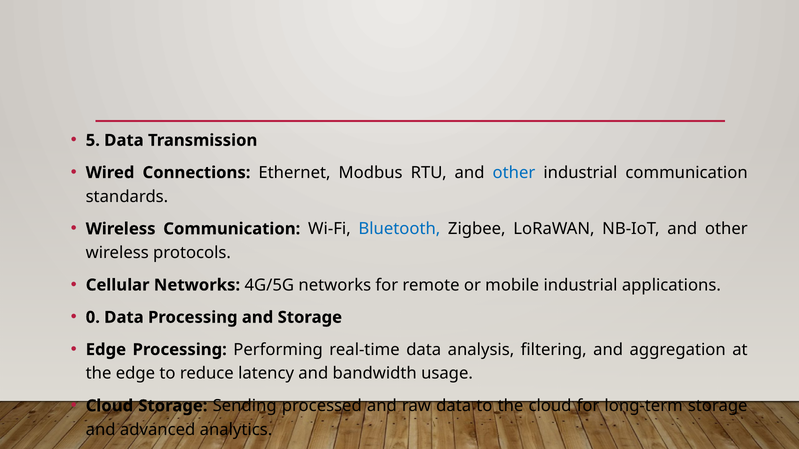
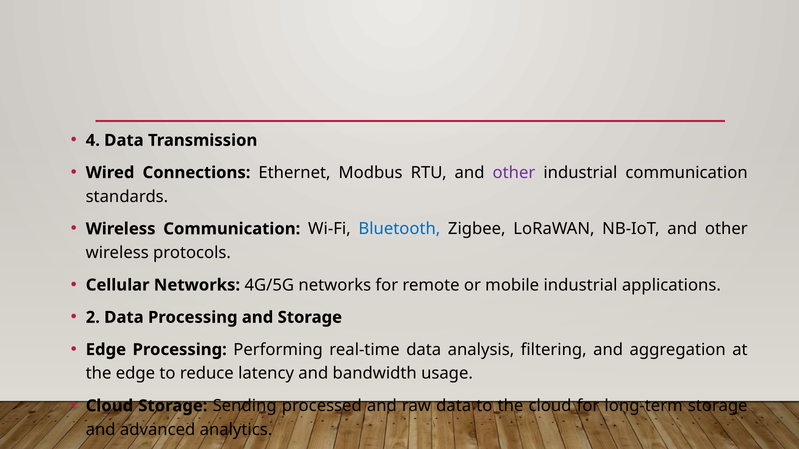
5: 5 -> 4 (93, 140)
other colour: blue -> purple (514, 173)
0: 0 -> 2 (93, 318)
